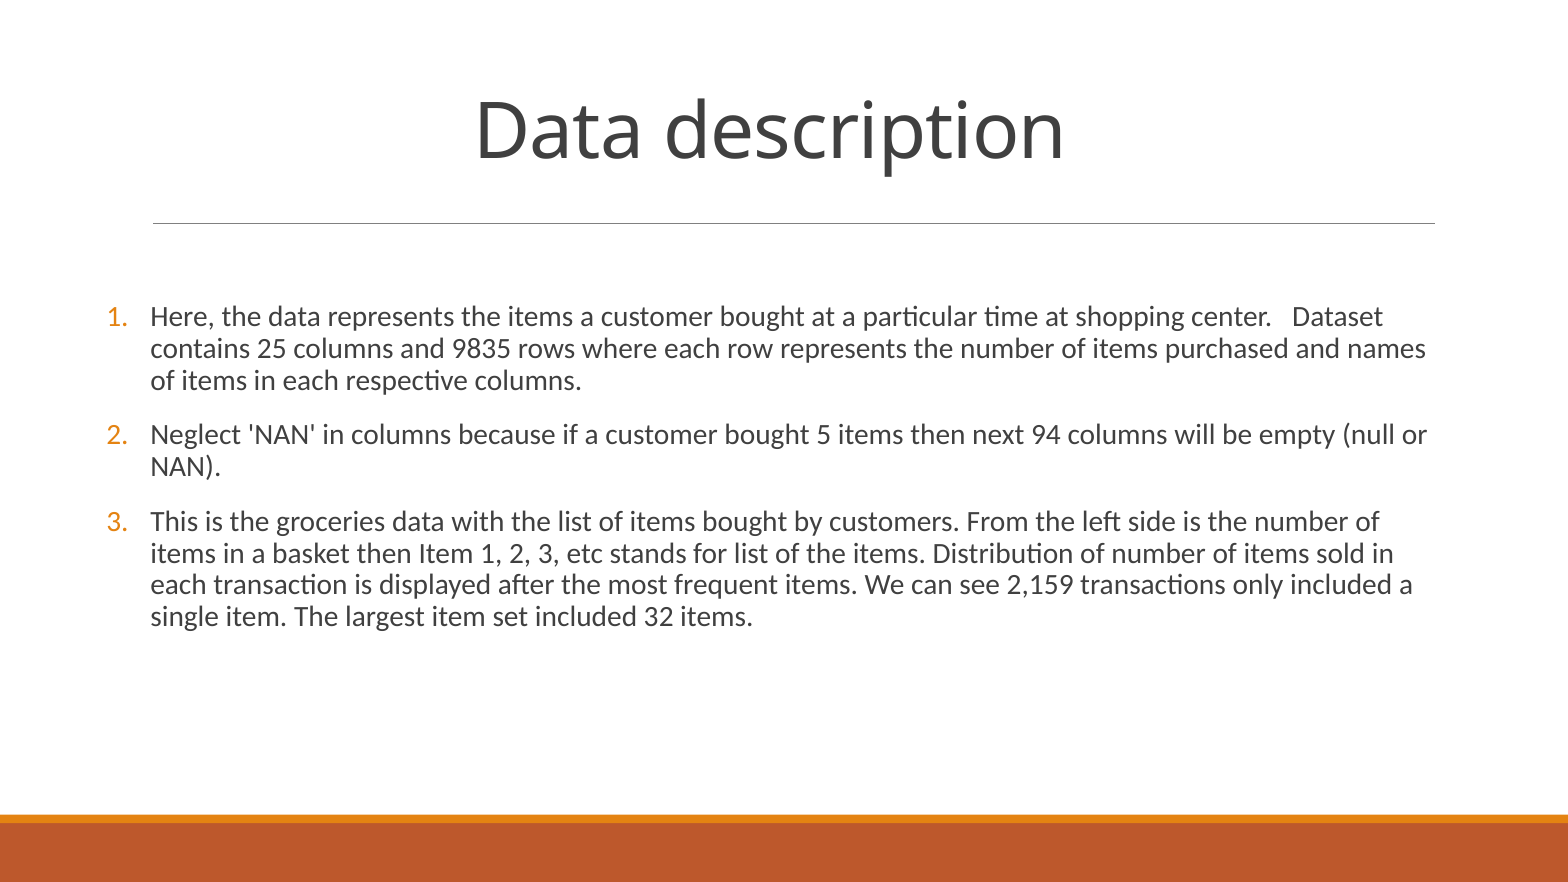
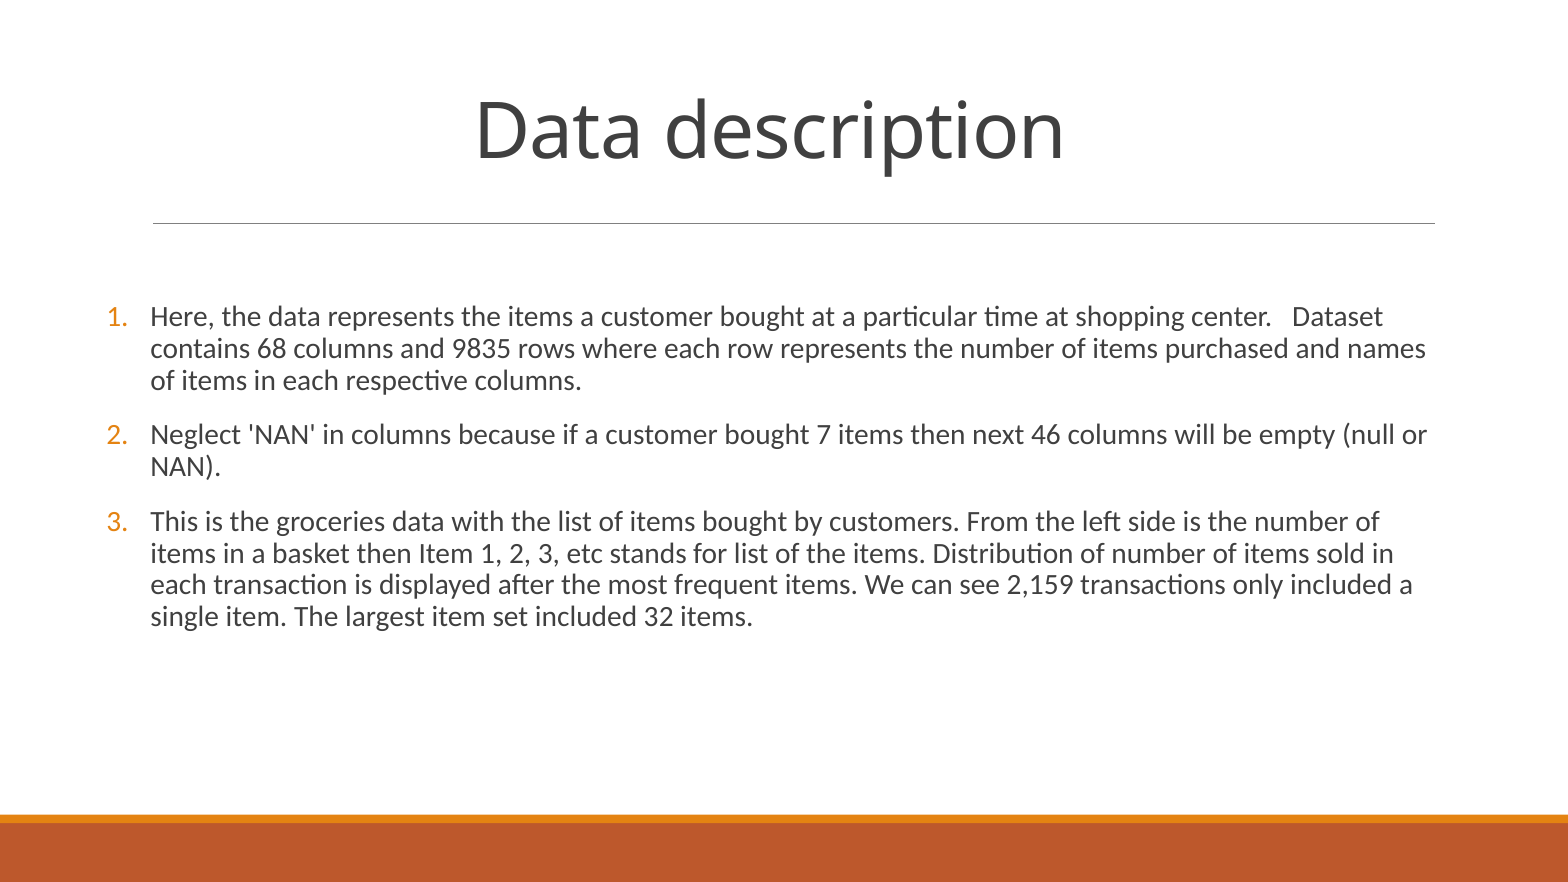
25: 25 -> 68 (272, 349)
5: 5 -> 7 (824, 435)
94: 94 -> 46 (1046, 435)
